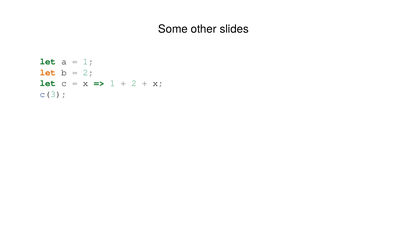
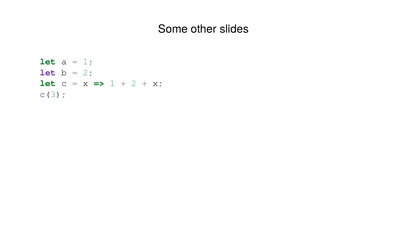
let colour: orange -> purple (48, 72)
